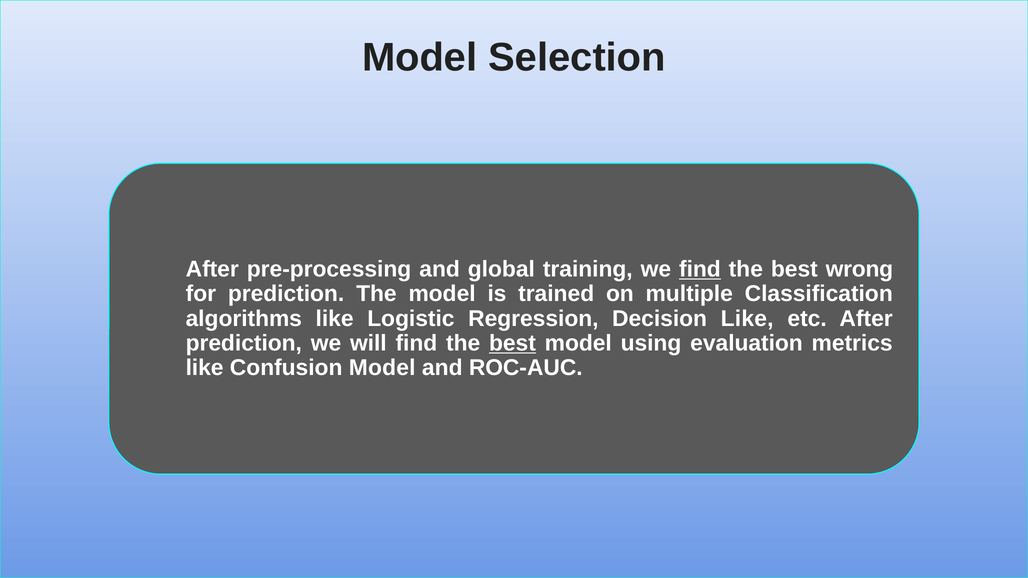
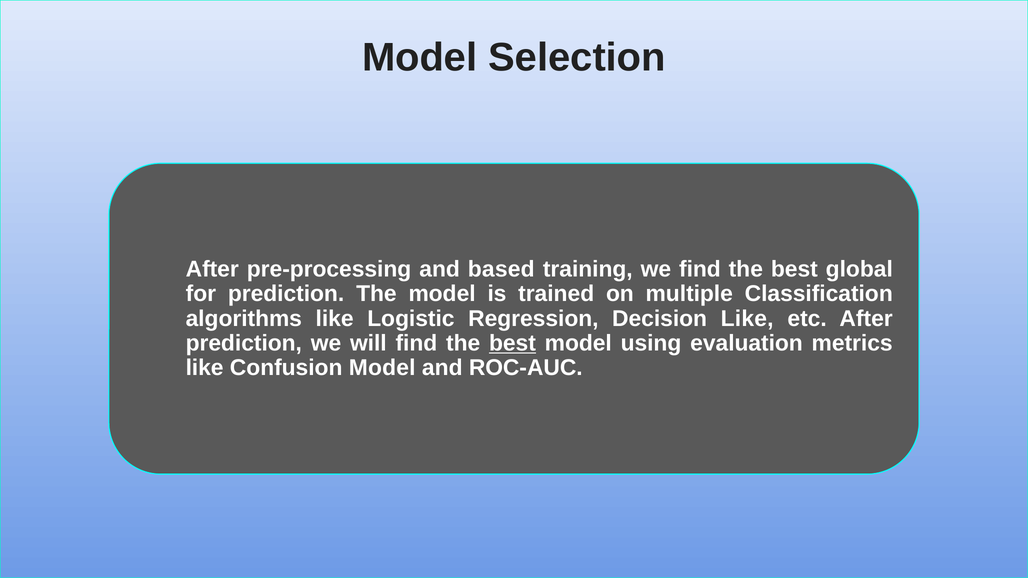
global: global -> based (501, 269)
find underline: present -> none (700, 269)
wrong: wrong -> global (859, 269)
